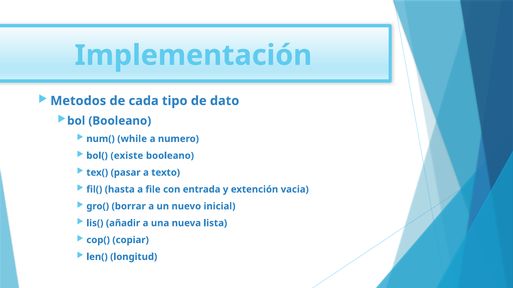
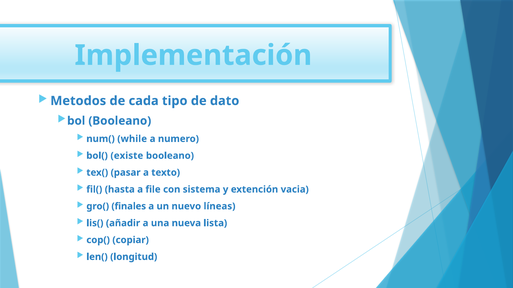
entrada: entrada -> sistema (202, 190)
borrar: borrar -> finales (129, 207)
inicial: inicial -> líneas (219, 207)
